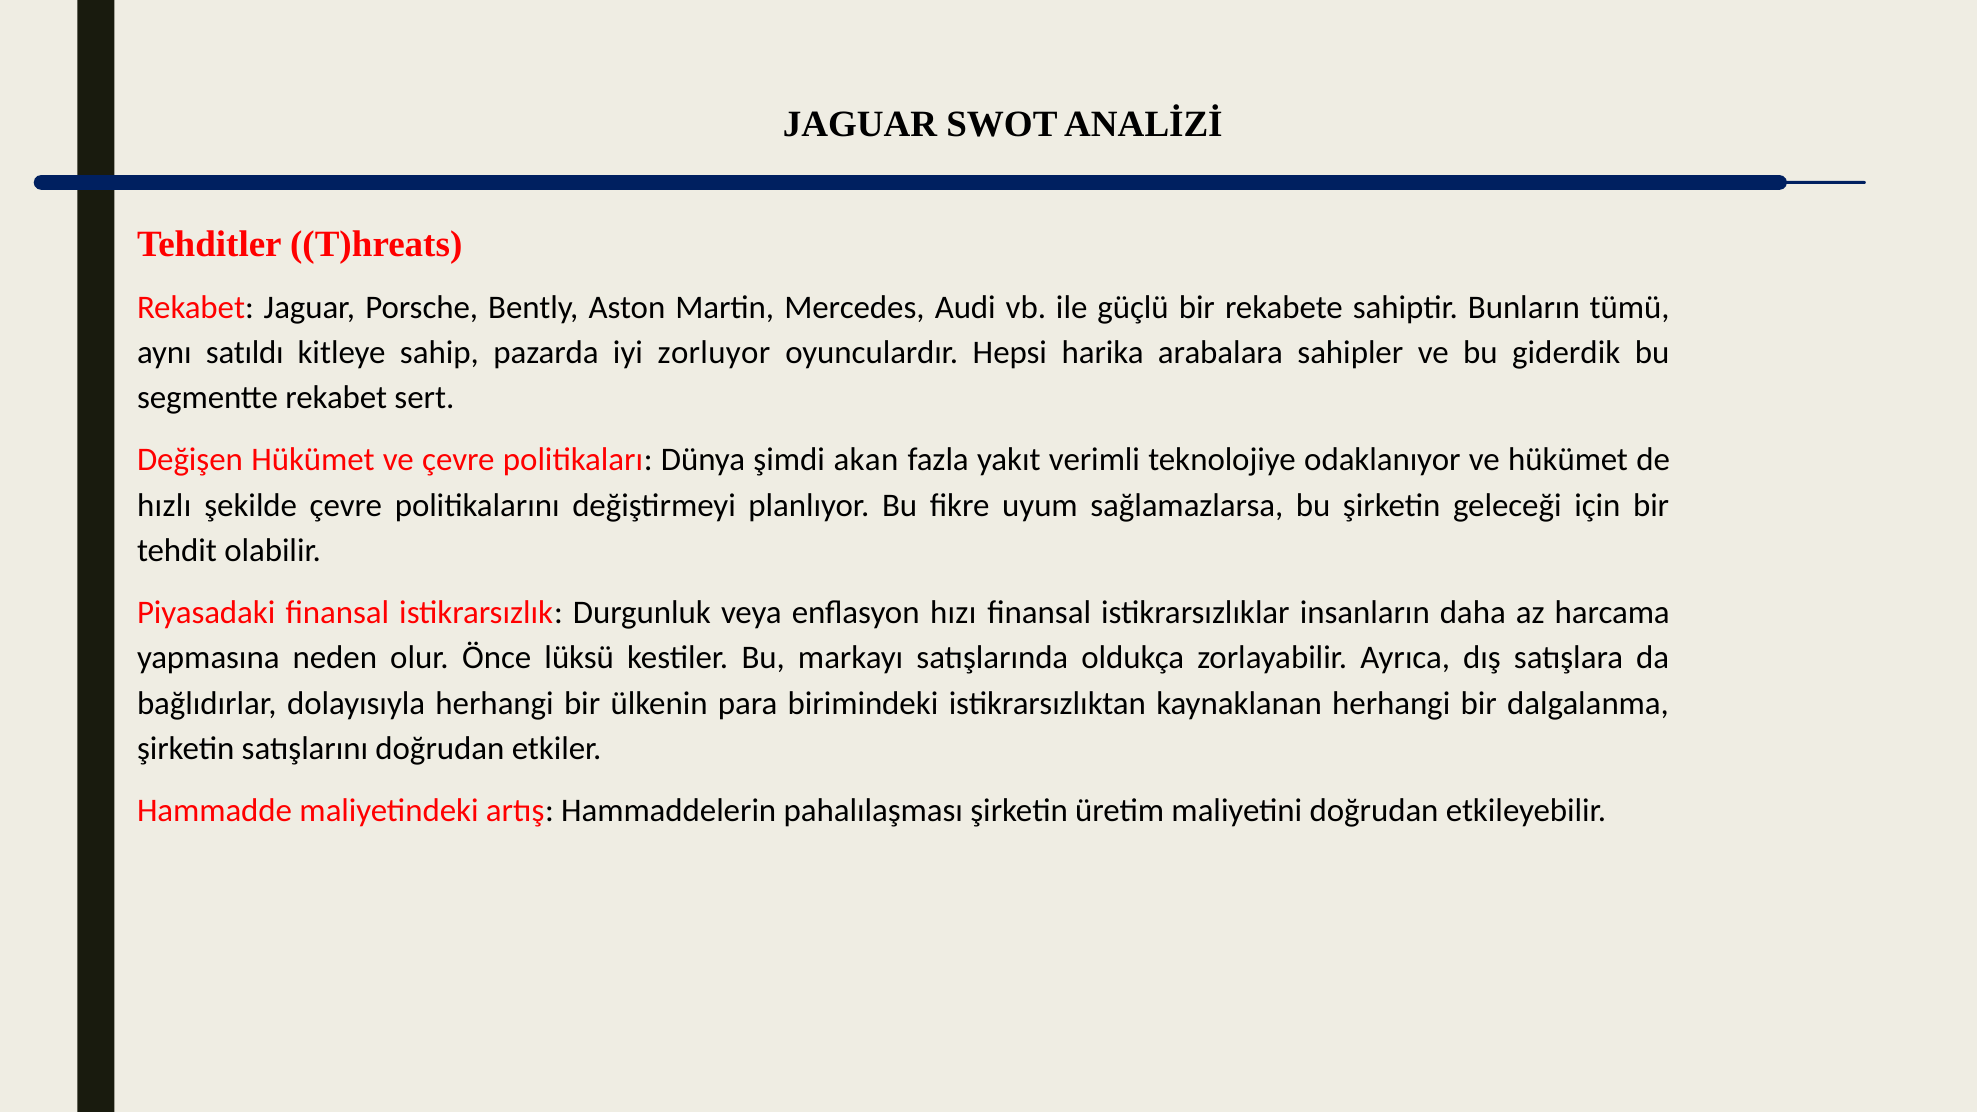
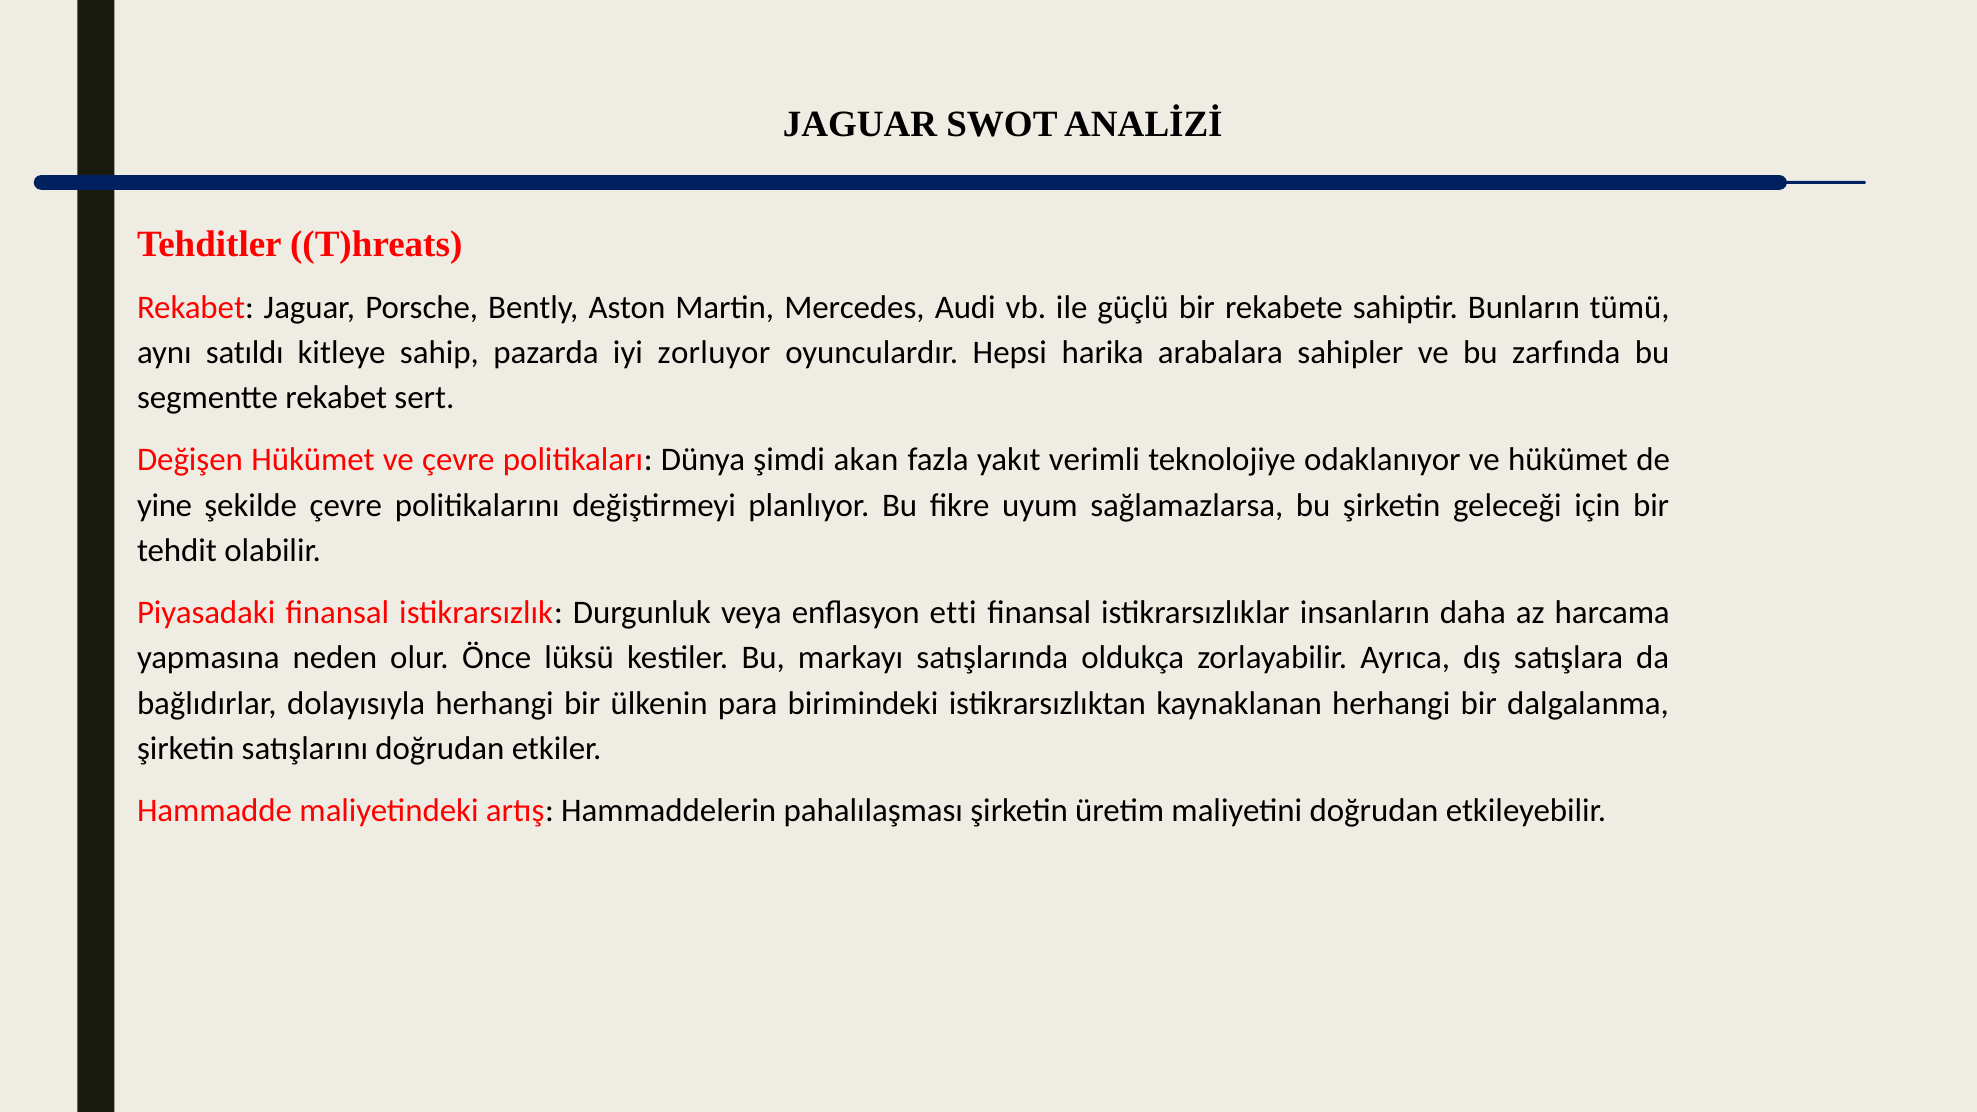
giderdik: giderdik -> zarfında (1566, 353)
hızlı: hızlı -> yine (165, 505)
hızı: hızı -> etti (953, 613)
